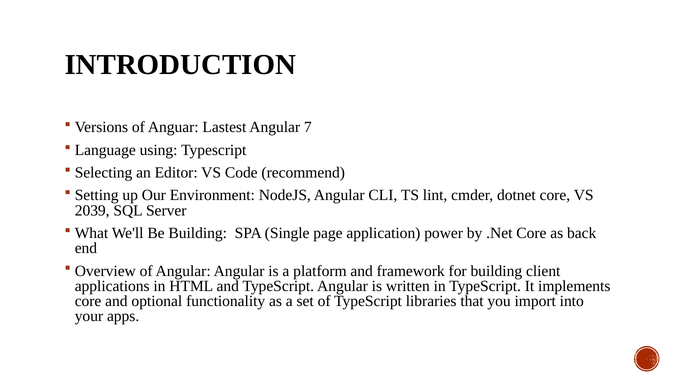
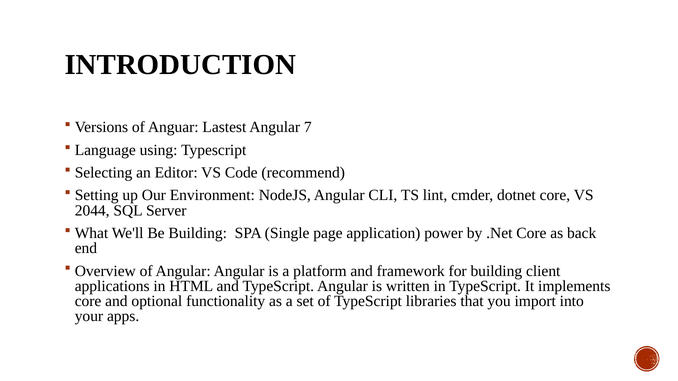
2039: 2039 -> 2044 (92, 211)
